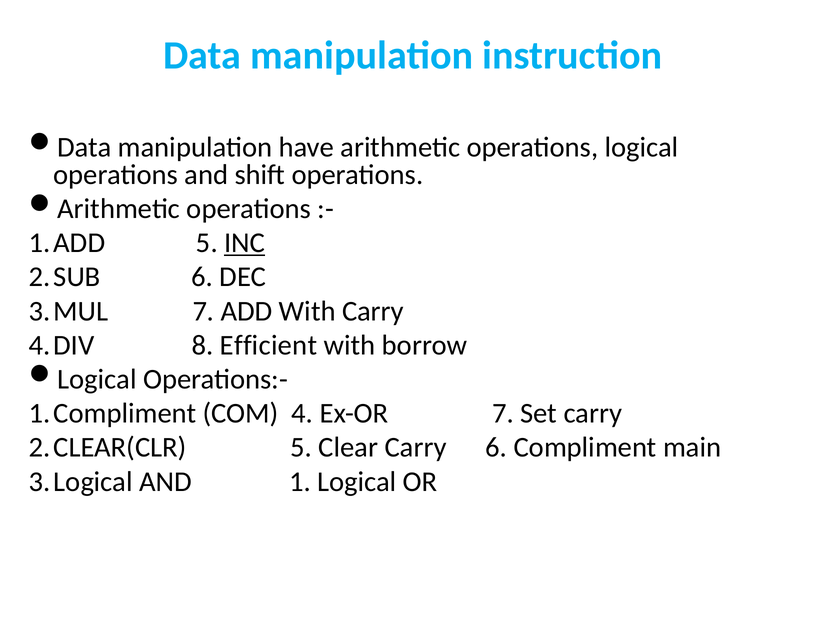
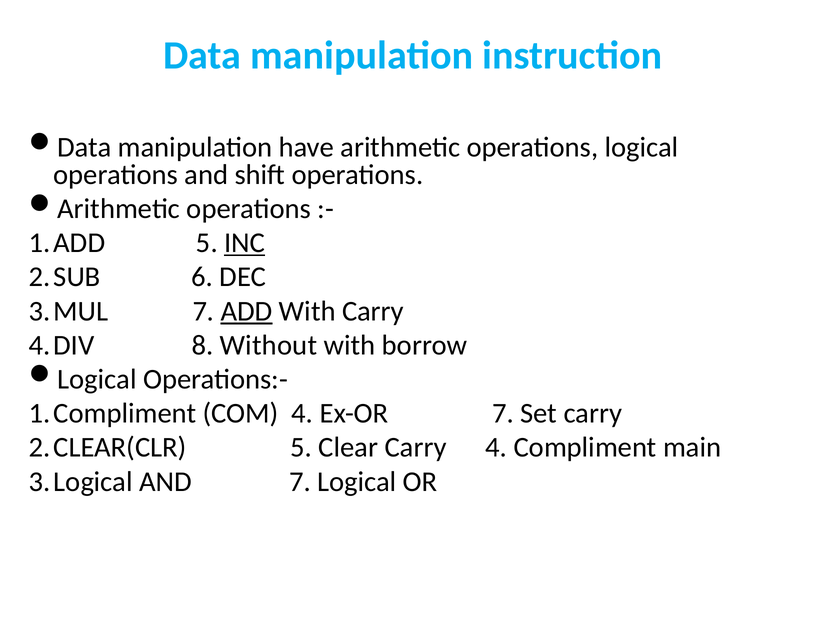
ADD underline: none -> present (247, 311)
Efficient: Efficient -> Without (269, 345)
Carry 6: 6 -> 4 (496, 448)
AND 1: 1 -> 7 (300, 482)
